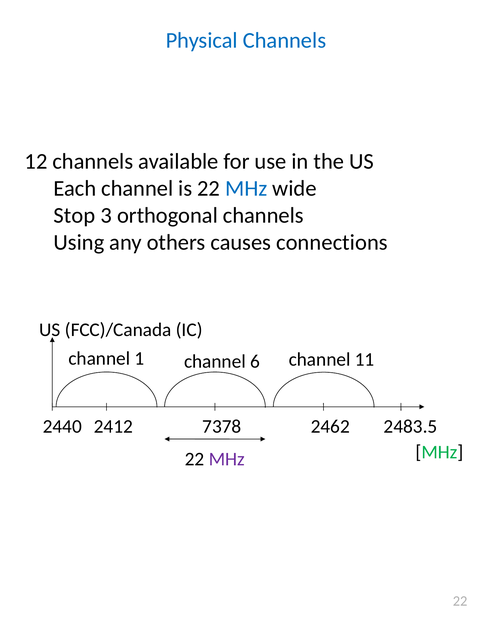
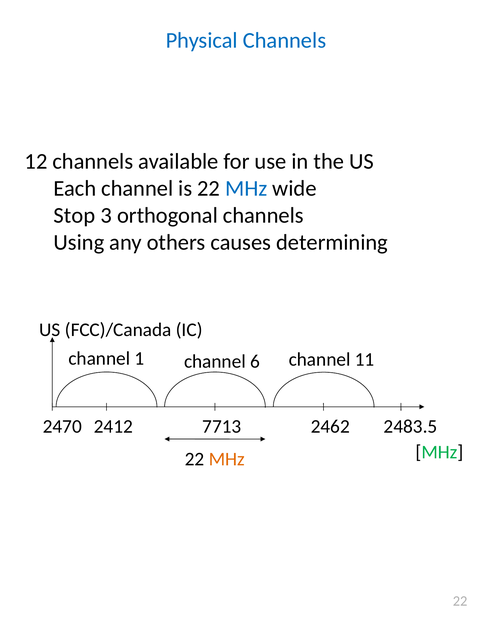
connections: connections -> determining (332, 243)
2440: 2440 -> 2470 (62, 427)
7378: 7378 -> 7713 (222, 427)
MHz colour: purple -> orange (227, 460)
